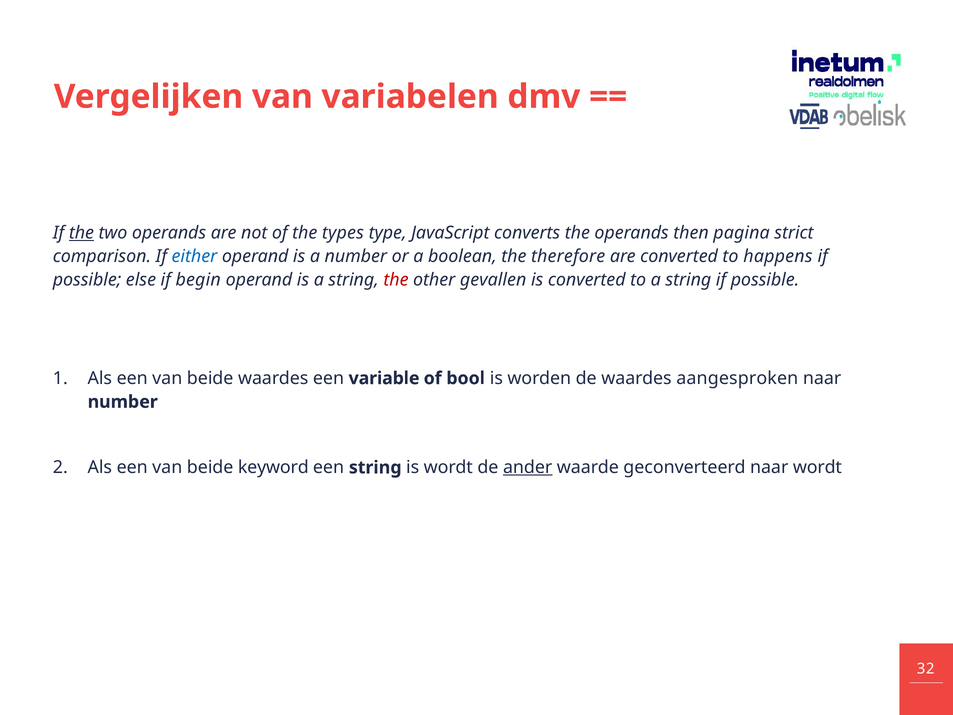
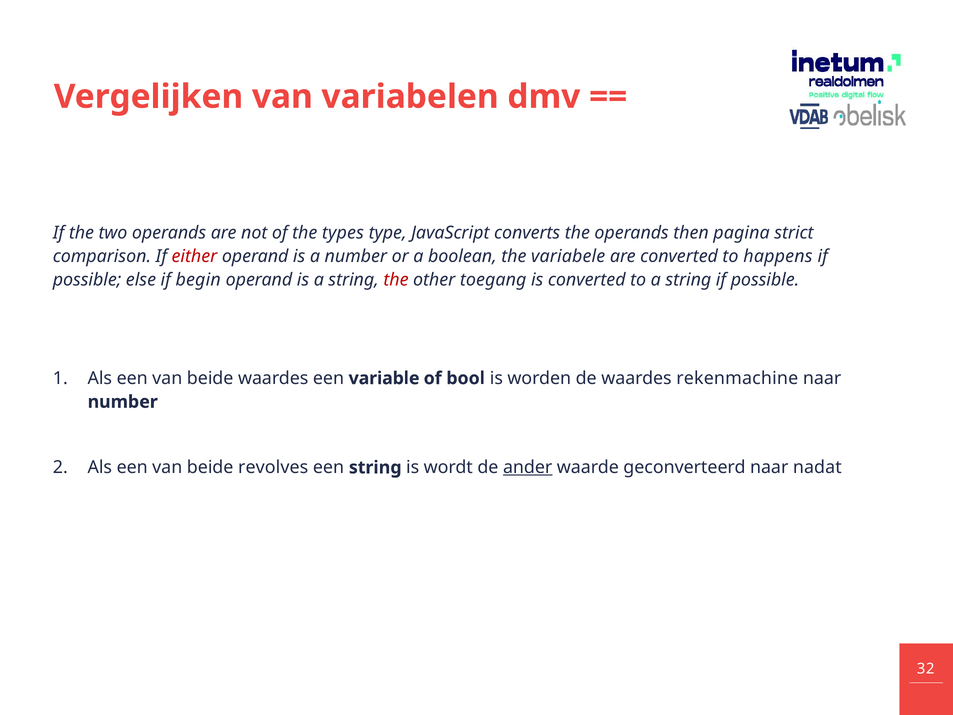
the underline: present -> none (81, 233)
either colour: blue -> red (194, 256)
therefore: therefore -> variabele (568, 256)
gevallen: gevallen -> toegang (493, 280)
aangesproken: aangesproken -> rekenmachine (737, 378)
keyword: keyword -> revolves (273, 467)
naar wordt: wordt -> nadat (817, 467)
